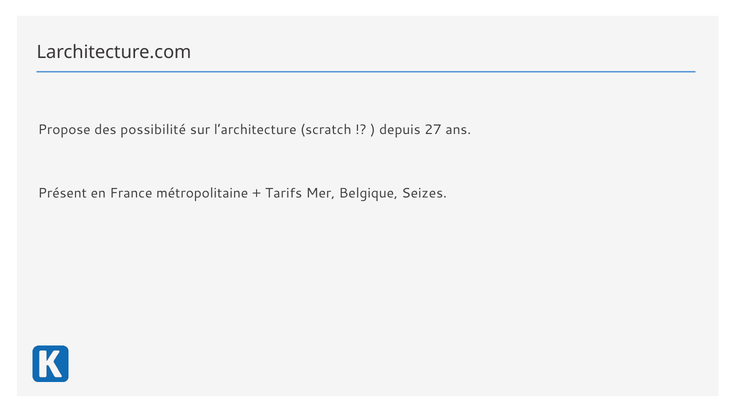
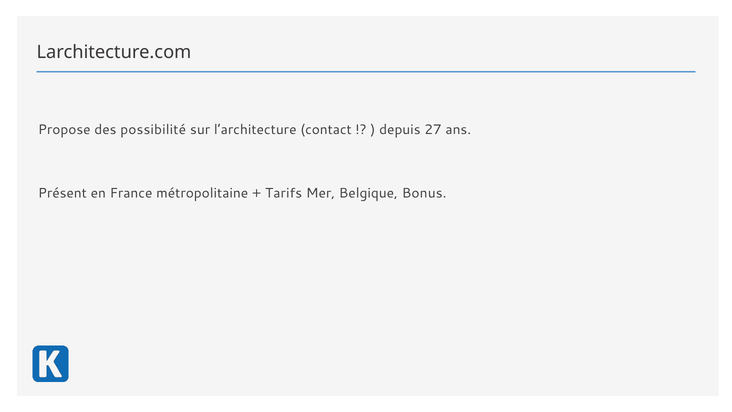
scratch: scratch -> contact (326, 130)
Seizes: Seizes -> Bonus (424, 193)
